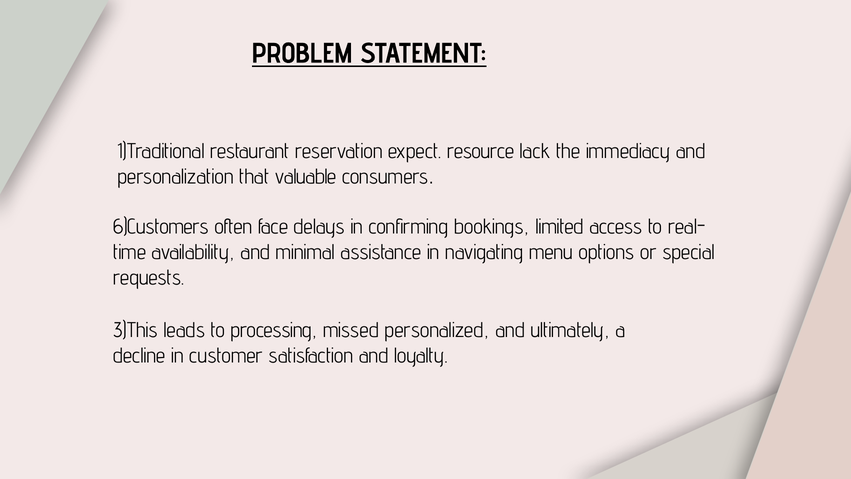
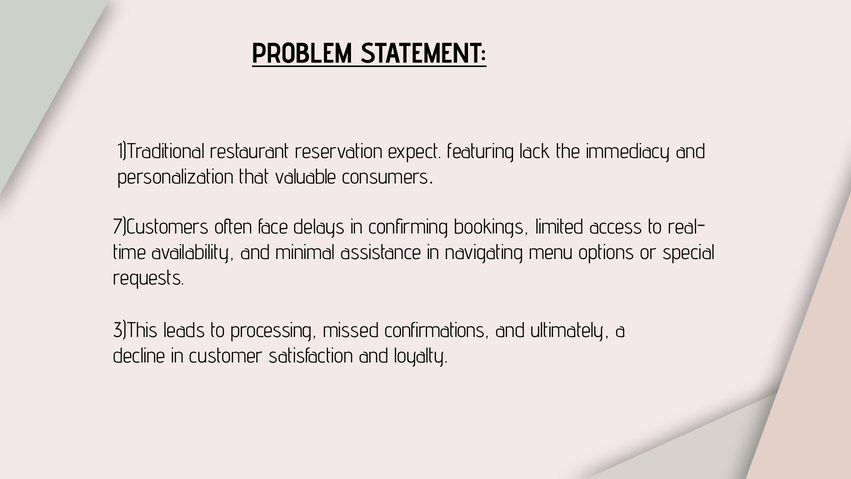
resource: resource -> featuring (481, 151)
6)Customers: 6)Customers -> 7)Customers (161, 226)
personalized: personalized -> confirmations (437, 330)
